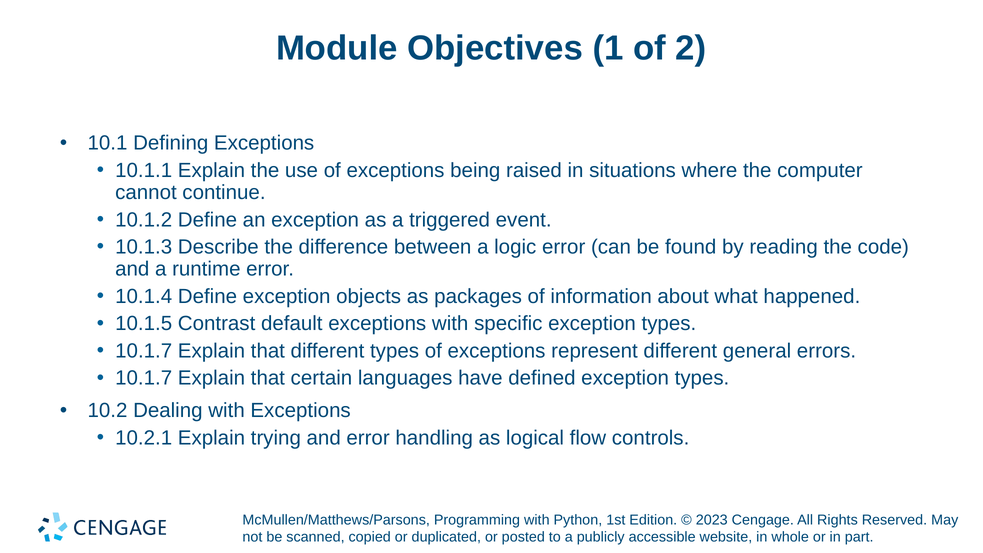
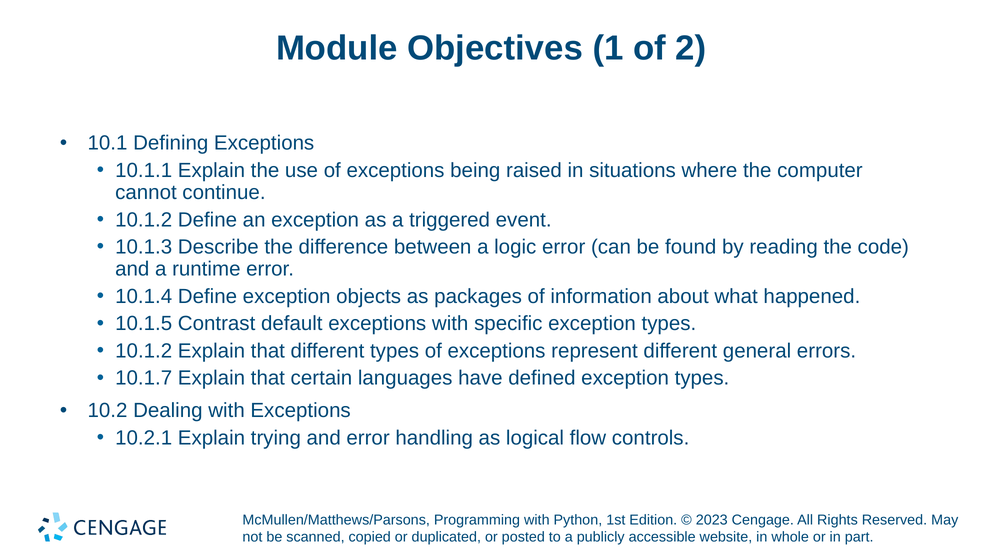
10.1.7: 10.1.7 -> 10.1.2 (144, 351)
